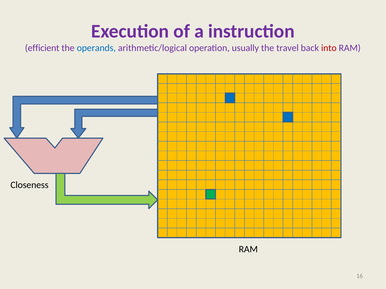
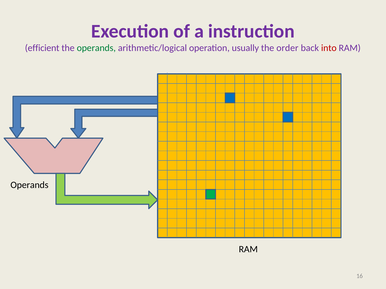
operands colour: blue -> green (96, 48)
travel: travel -> order (287, 48)
Closeness: Closeness -> Operands (29, 185)
